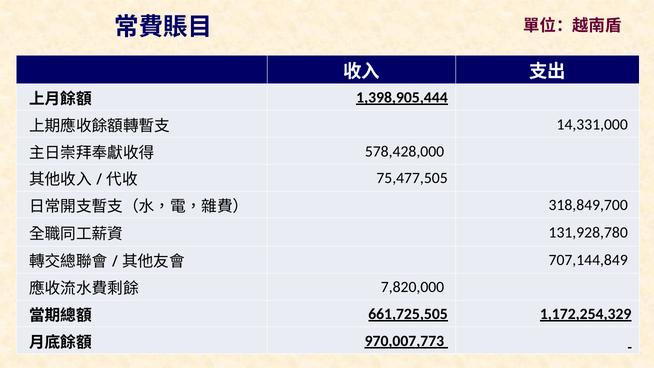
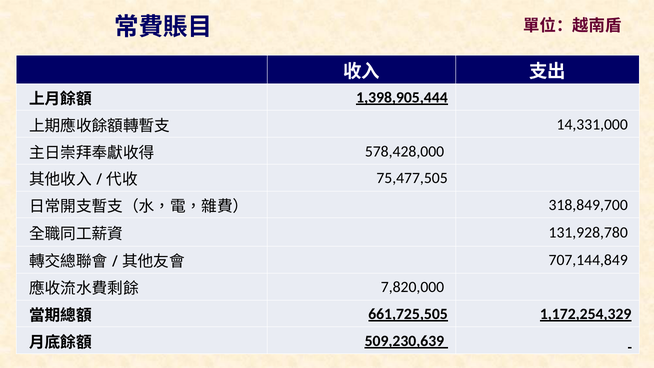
970,007,773: 970,007,773 -> 509,230,639 (404, 341)
